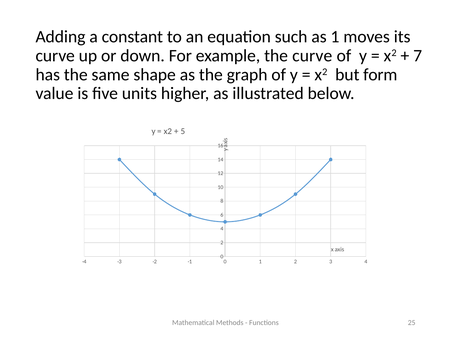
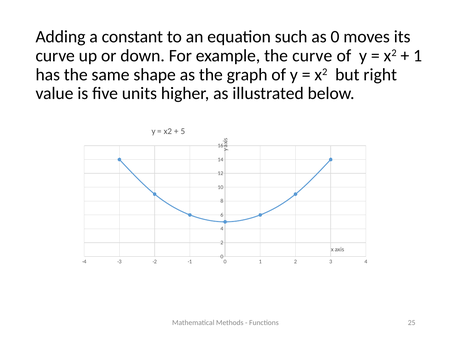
as 1: 1 -> 0 (335, 37)
7: 7 -> 1 (418, 56)
form: form -> right (380, 75)
